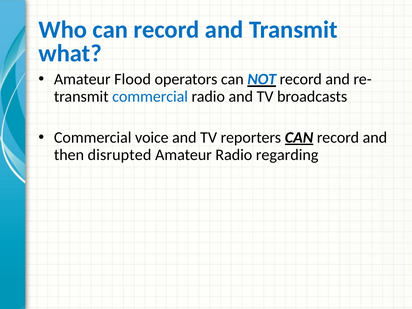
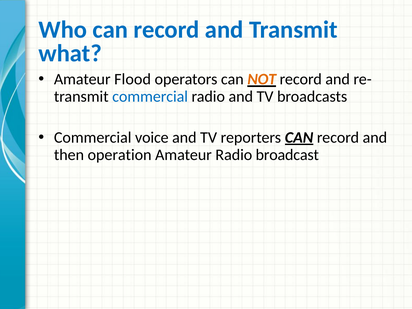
NOT colour: blue -> orange (262, 79)
disrupted: disrupted -> operation (120, 155)
regarding: regarding -> broadcast (287, 155)
